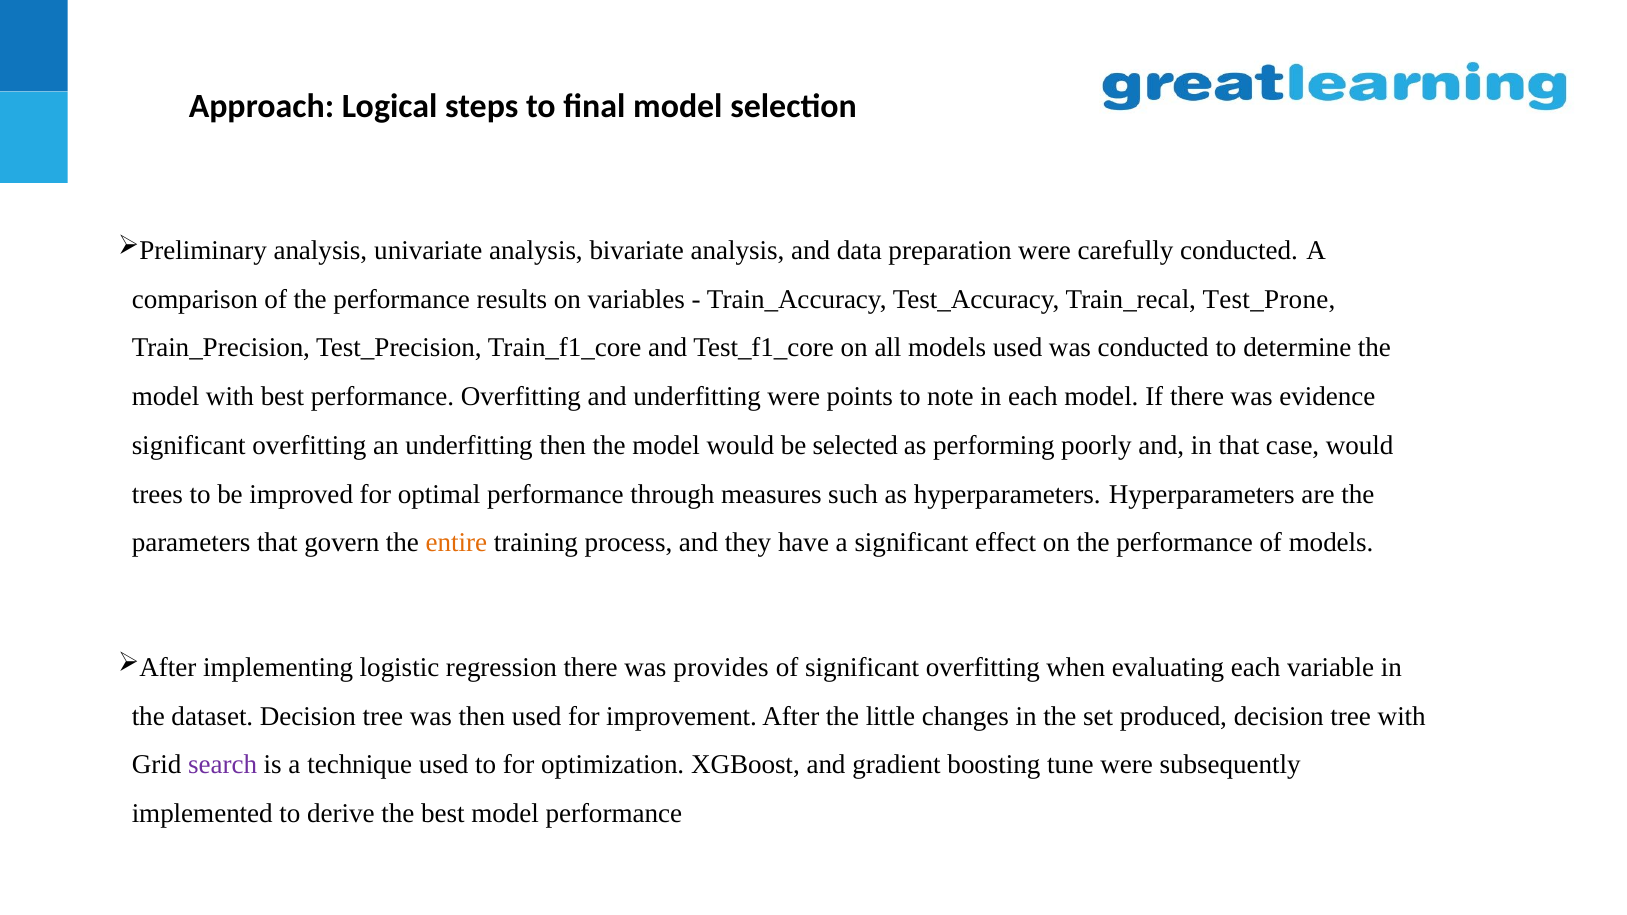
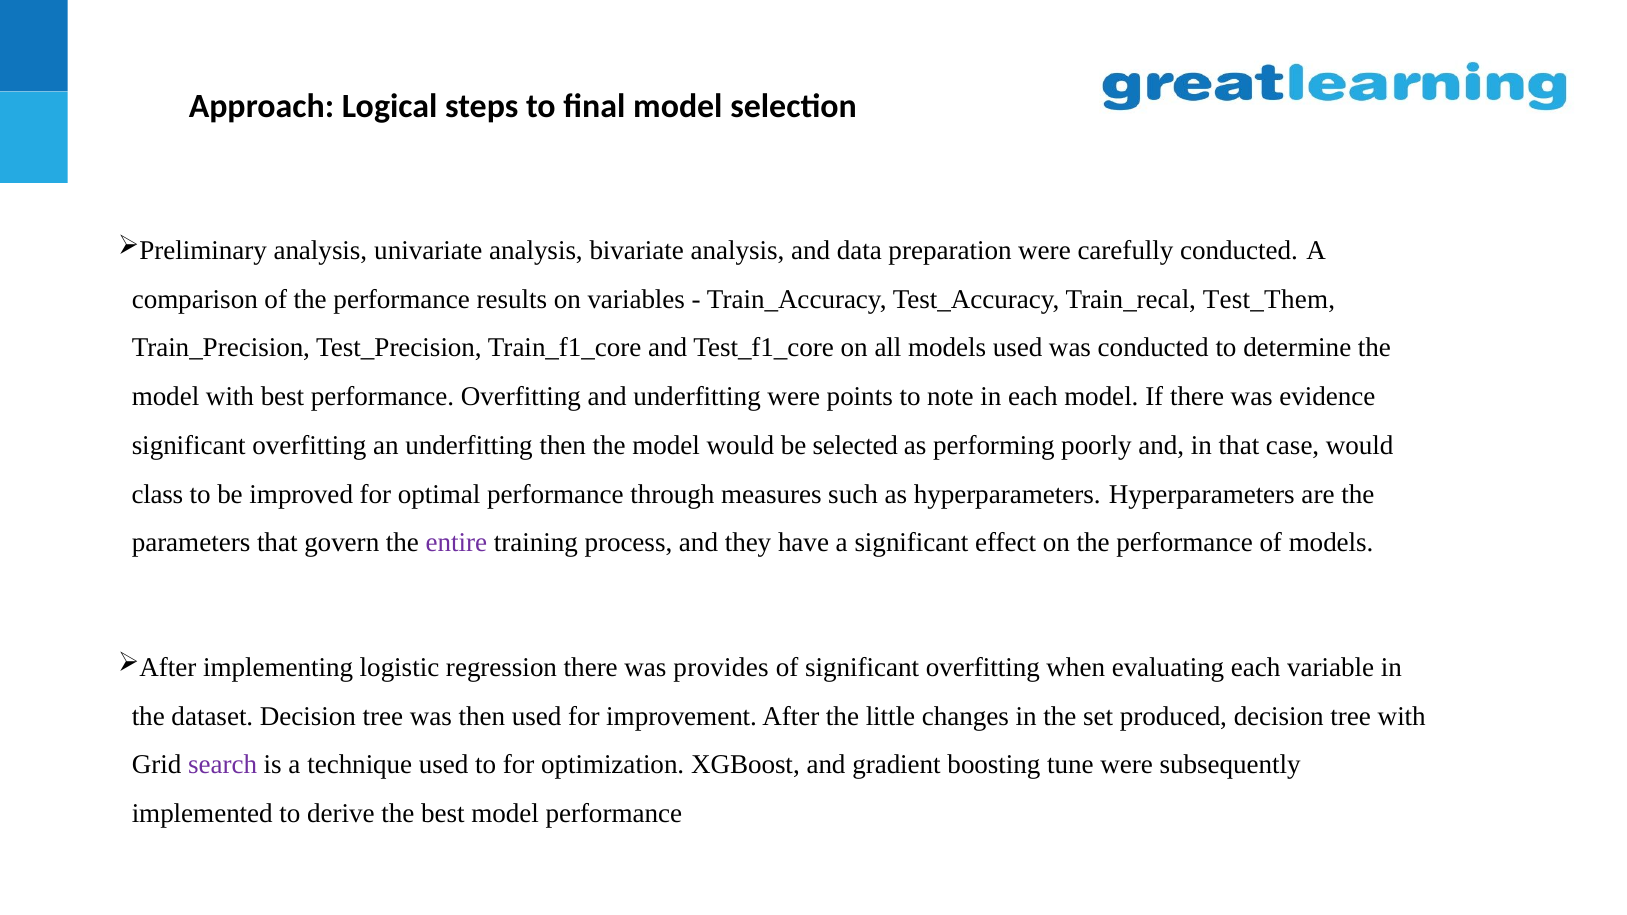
Test_Prone: Test_Prone -> Test_Them (1269, 299)
trees: trees -> class (157, 494)
entire colour: orange -> purple (456, 543)
